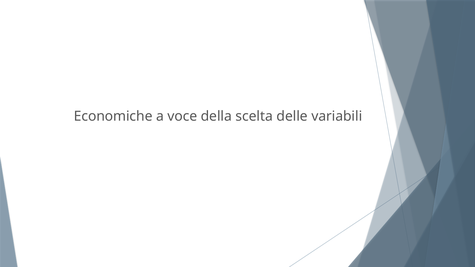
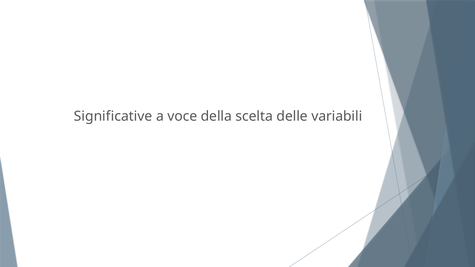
Economiche: Economiche -> Significative (113, 116)
